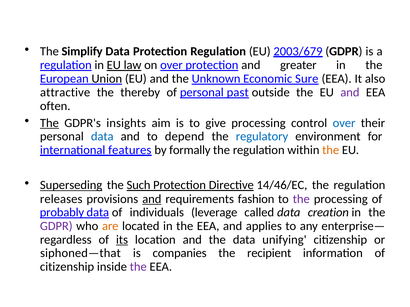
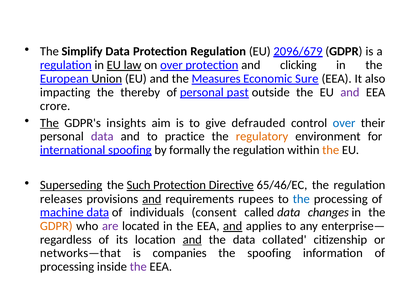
2003/679: 2003/679 -> 2096/679 (298, 51)
greater: greater -> clicking (298, 65)
Unknown: Unknown -> Measures (216, 79)
attractive: attractive -> impacting (65, 93)
often: often -> crore (55, 106)
give processing: processing -> defrauded (258, 123)
data colour: blue -> purple (102, 137)
depend: depend -> practice (185, 137)
regulatory colour: blue -> orange (262, 137)
international features: features -> spoofing (130, 150)
14/46/EC: 14/46/EC -> 65/46/EC (282, 185)
fashion: fashion -> rupees (256, 199)
the colour: purple -> blue (301, 199)
probably: probably -> machine (62, 213)
leverage: leverage -> consent (214, 213)
creation: creation -> changes (328, 213)
GDPR colour: purple -> orange (56, 226)
are colour: orange -> purple (110, 226)
and underline: none -> present (233, 226)
its underline: present -> none (122, 240)
and underline: none -> present (192, 240)
unifying: unifying -> collated (284, 240)
siphoned—that: siphoned—that -> networks—that (80, 254)
the recipient: recipient -> spoofing (269, 254)
citizenship: citizenship -> processing (67, 267)
